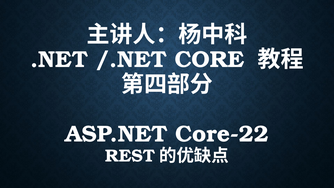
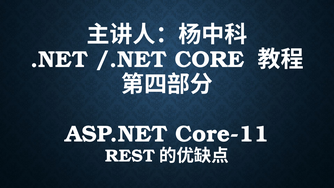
Core-22: Core-22 -> Core-11 (222, 134)
